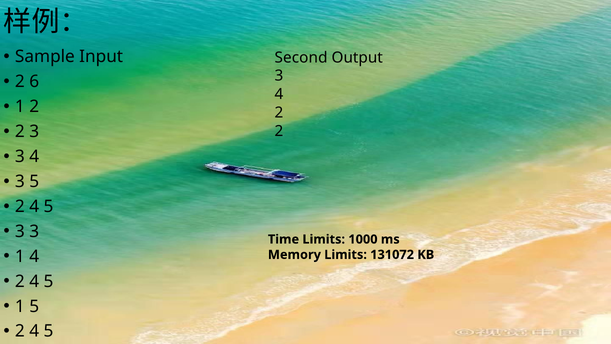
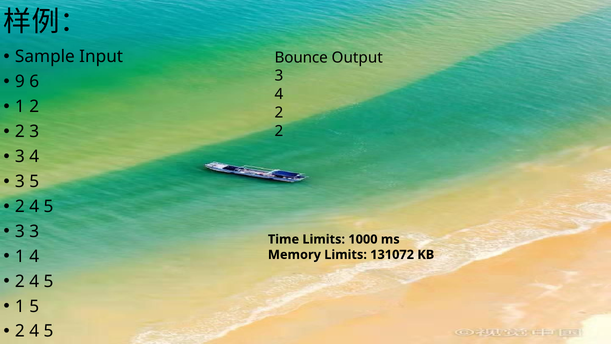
Second: Second -> Bounce (301, 58)
2: 2 -> 9 (20, 82)
